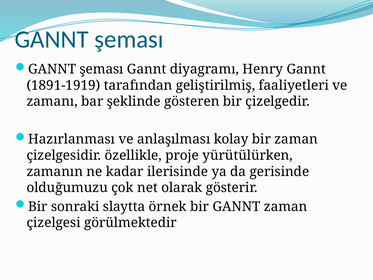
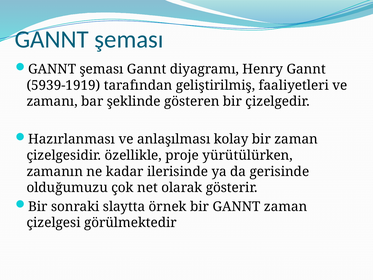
1891-1919: 1891-1919 -> 5939-1919 (63, 85)
